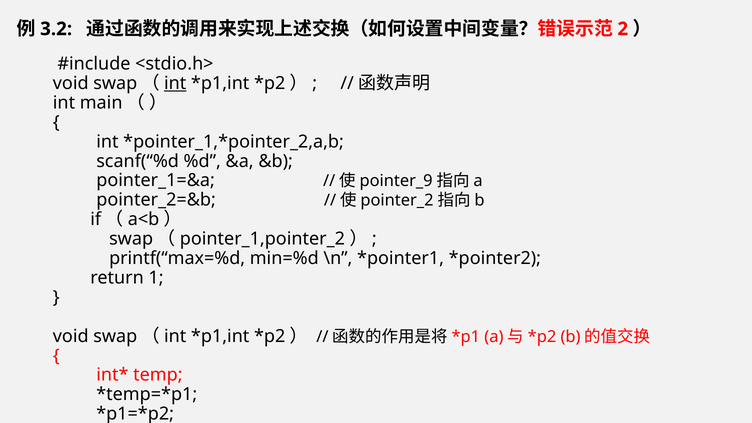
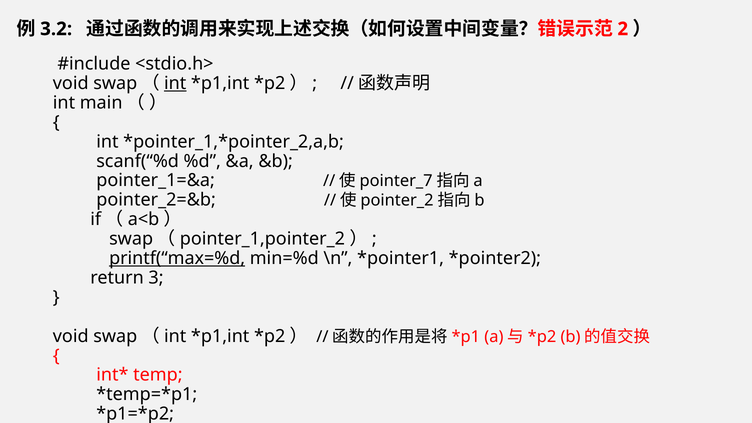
pointer_9: pointer_9 -> pointer_7 (396, 181)
printf(“max=%d underline: none -> present (177, 258)
1: 1 -> 3 (156, 278)
